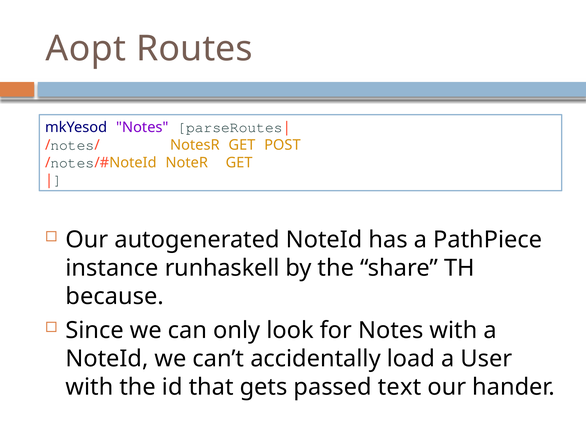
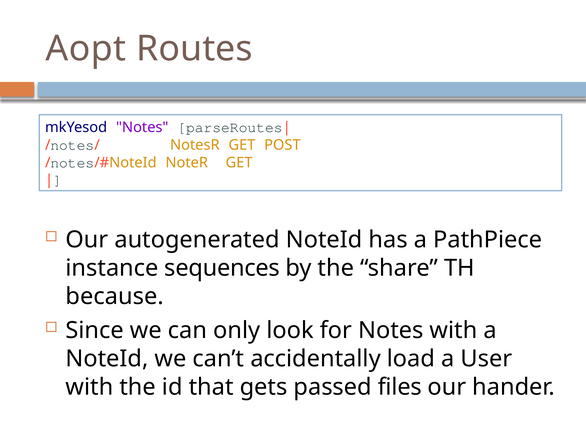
runhaskell: runhaskell -> sequences (222, 268)
text: text -> files (400, 387)
